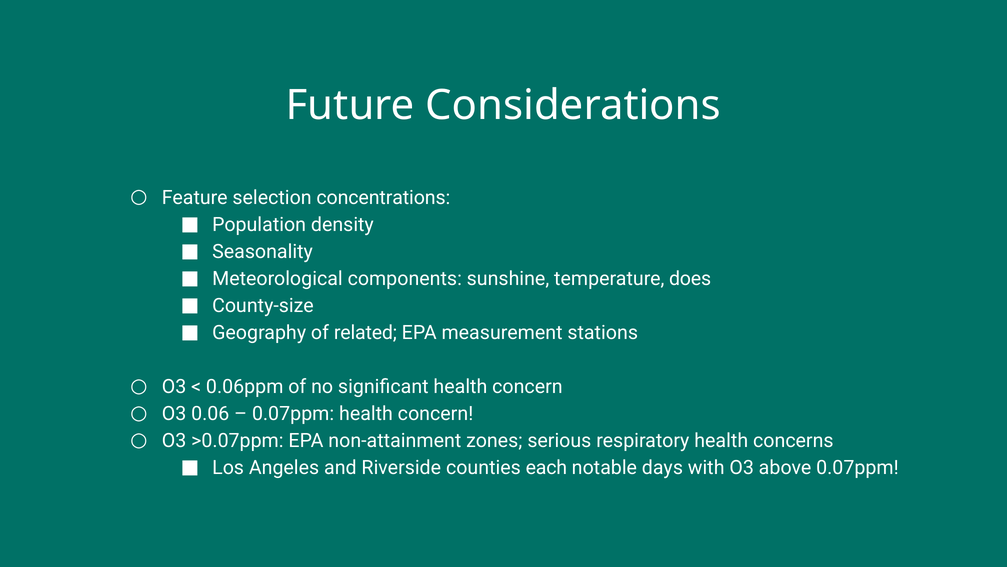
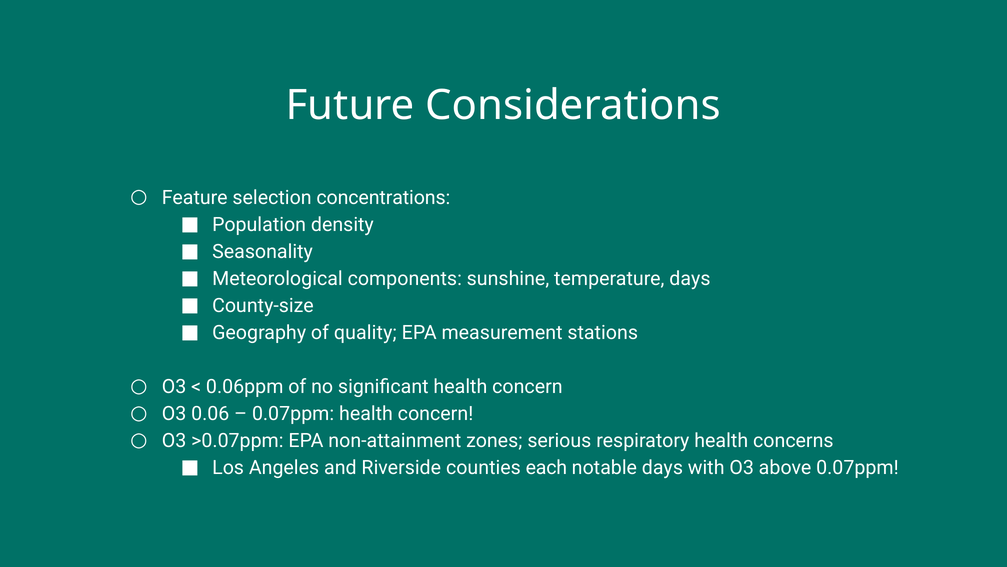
temperature does: does -> days (690, 278)
related: related -> quality (365, 332)
